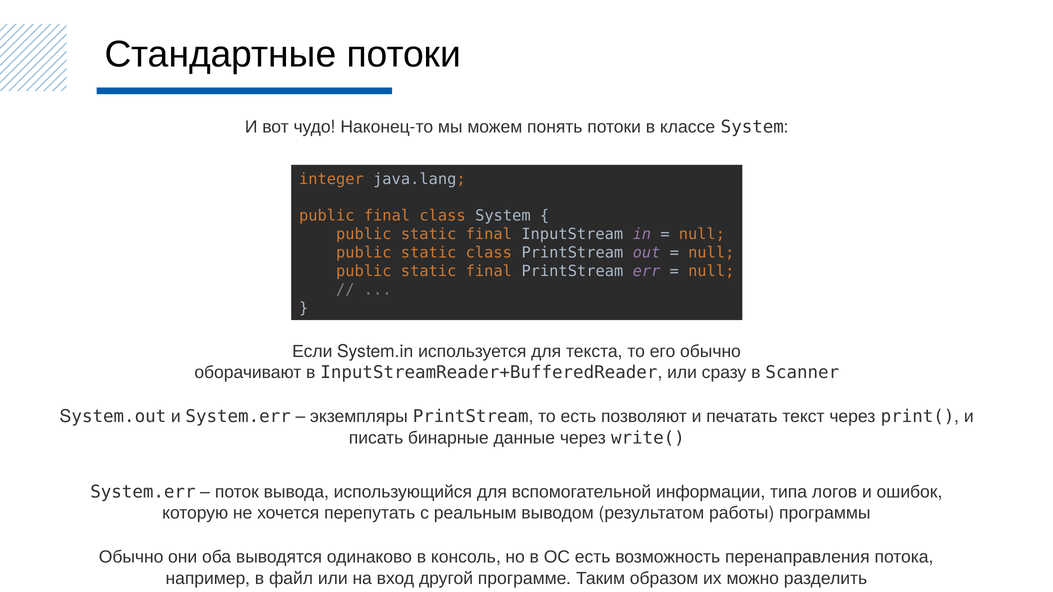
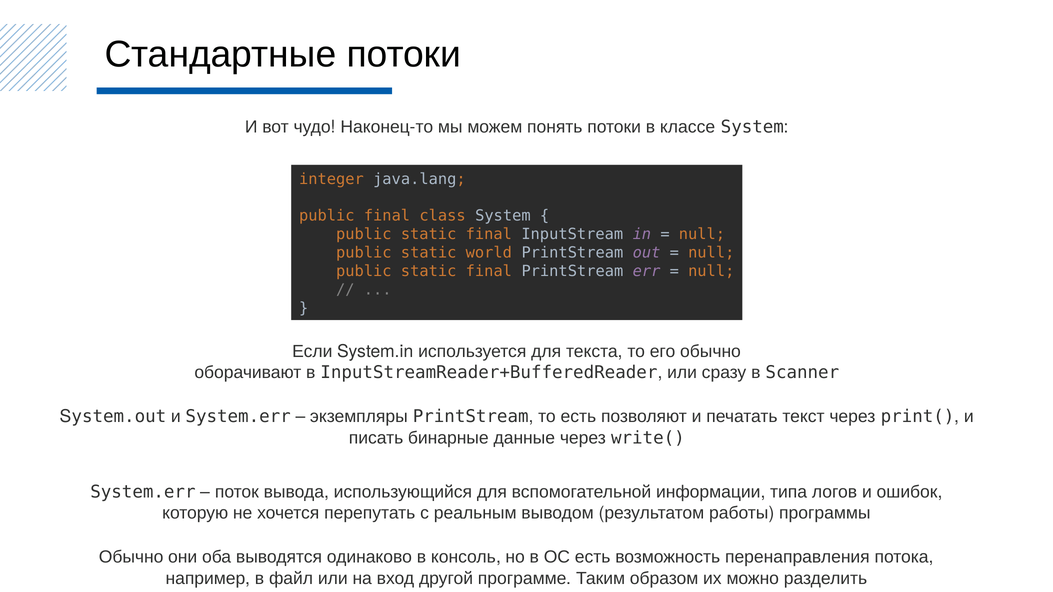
static class: class -> world (489, 253)
